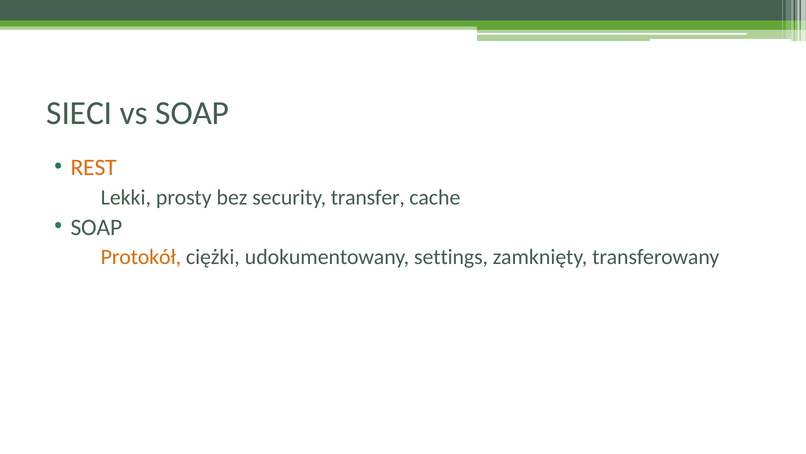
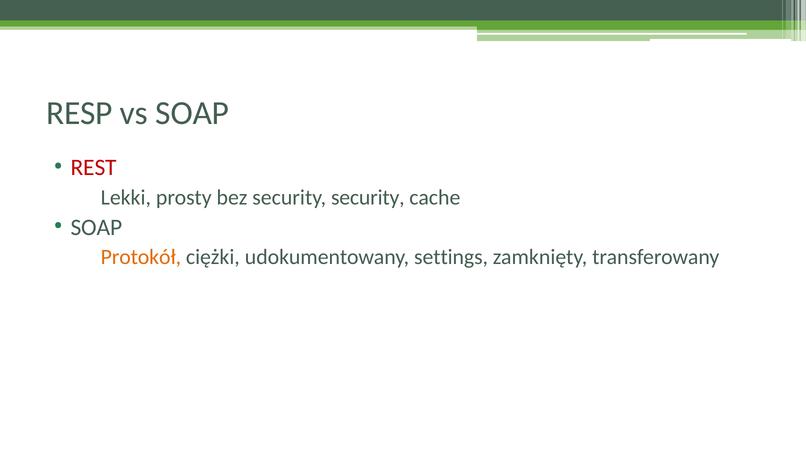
SIECI: SIECI -> RESP (79, 113)
REST colour: orange -> red (94, 167)
security transfer: transfer -> security (368, 197)
